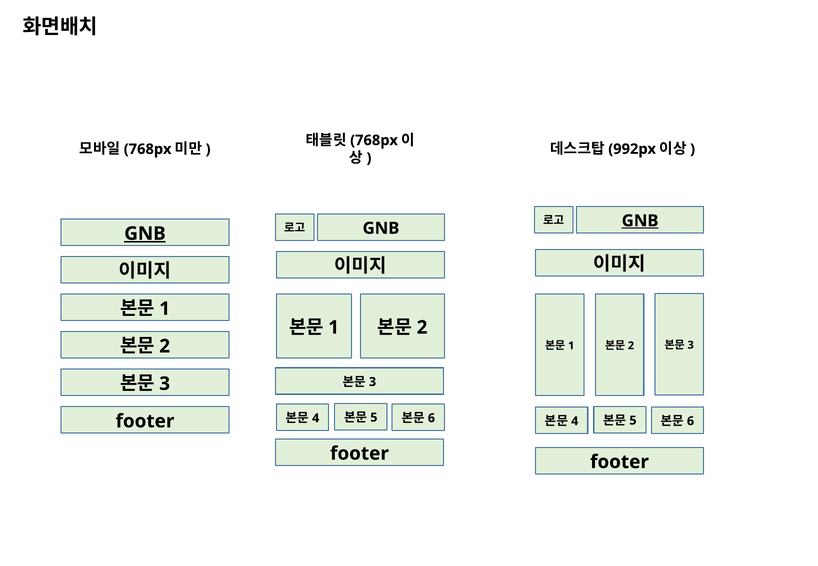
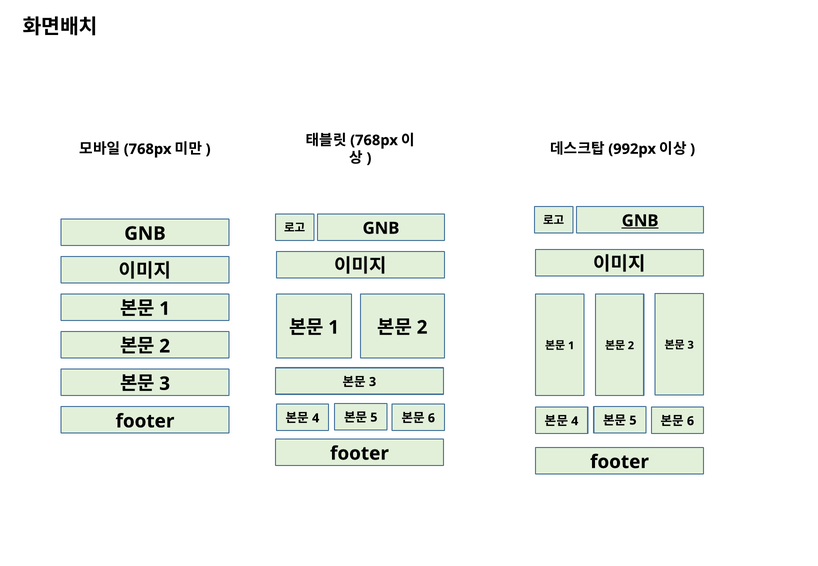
GNB underline: present -> none (145, 234)
